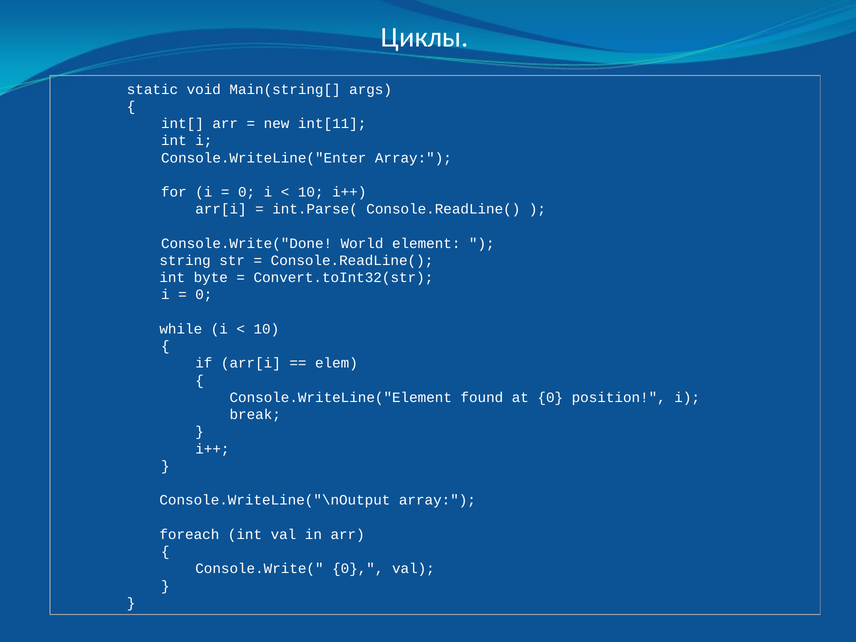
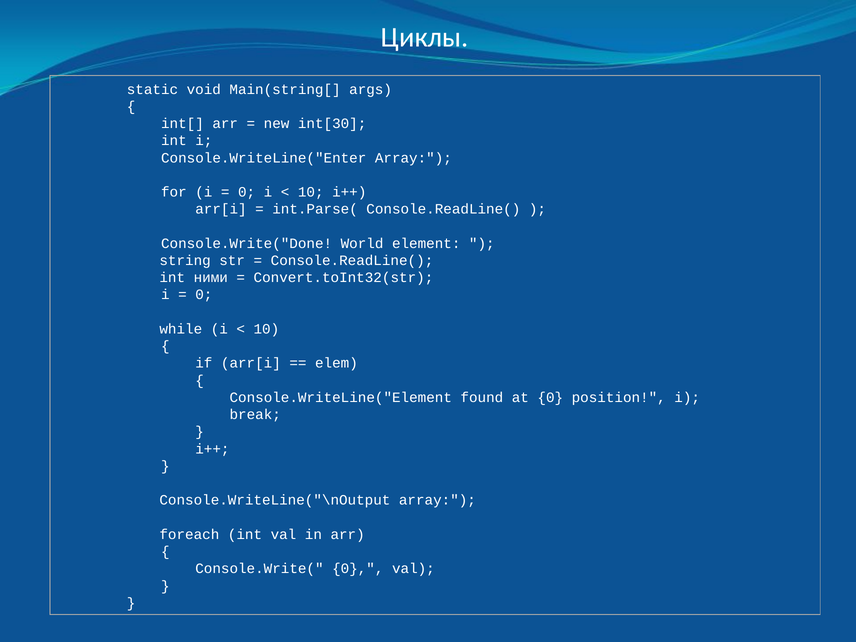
int[11: int[11 -> int[30 (332, 124)
byte: byte -> ними (211, 278)
